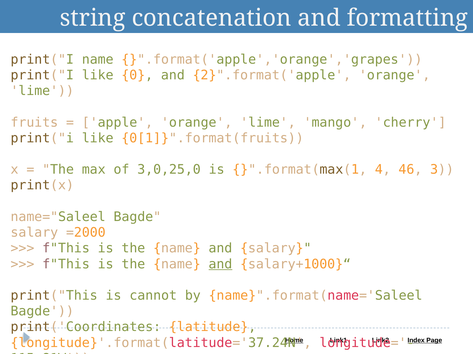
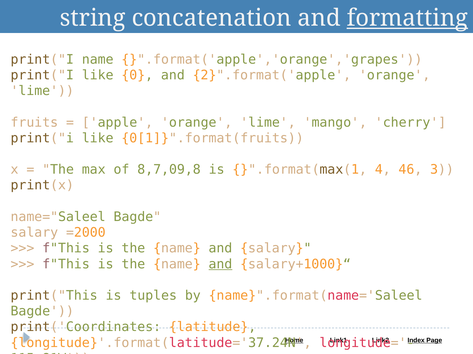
formatting underline: none -> present (407, 18)
3,0,25,0: 3,0,25,0 -> 8,7,09,8 (169, 170)
cannot: cannot -> tuples (153, 296)
